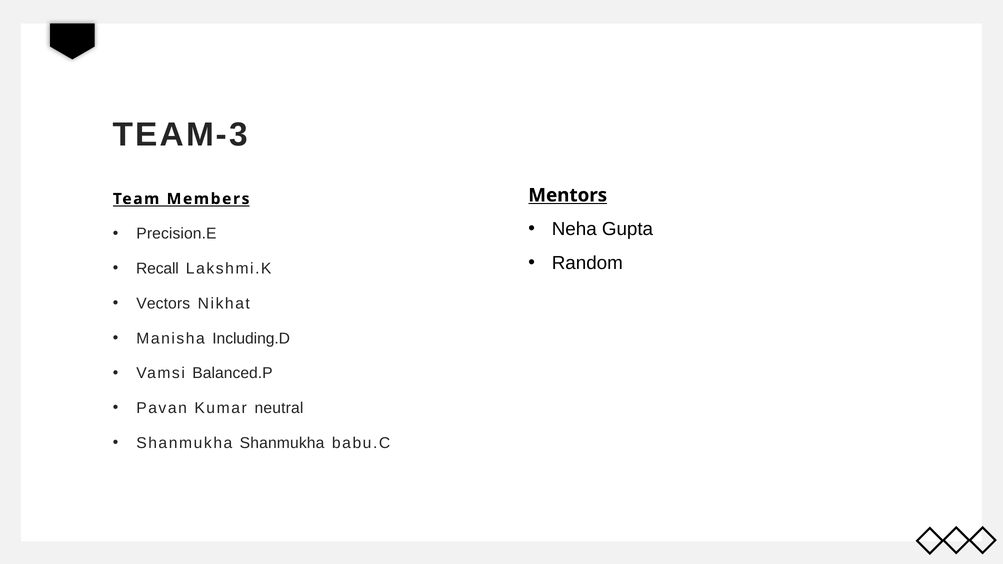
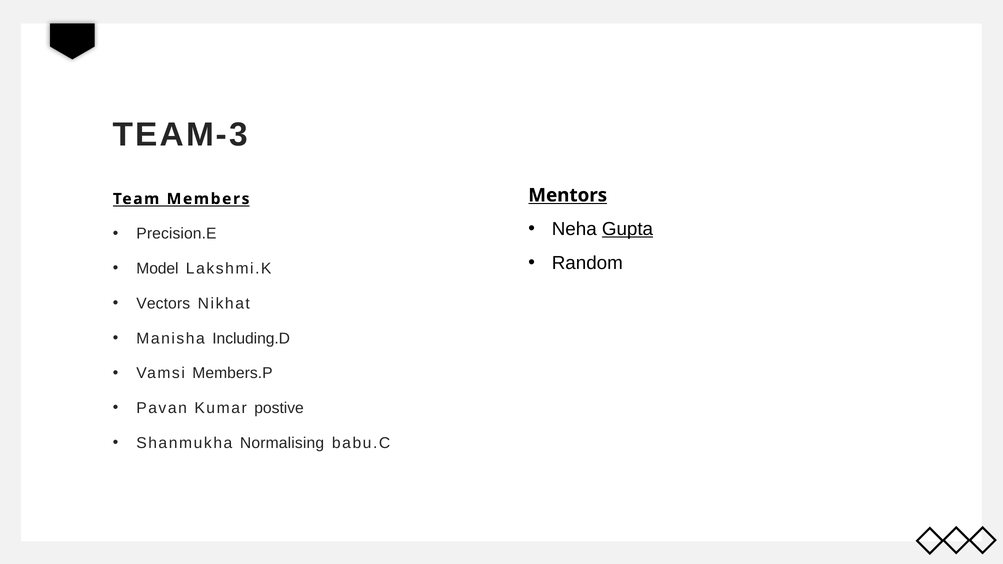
Gupta underline: none -> present (627, 229)
Recall: Recall -> Model (157, 269)
Balanced.P: Balanced.P -> Members.P (232, 373)
neutral: neutral -> postive (279, 408)
Shanmukha Shanmukha: Shanmukha -> Normalising (282, 443)
